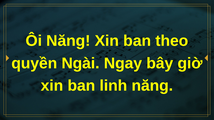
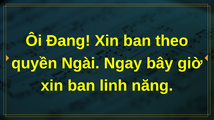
Ôi Năng: Năng -> Đang (68, 41)
